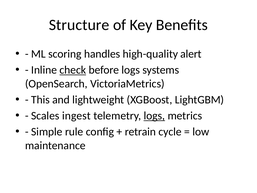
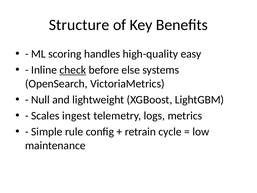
alert: alert -> easy (191, 54)
before logs: logs -> else (131, 70)
This: This -> Null (40, 100)
logs underline: present -> none (154, 116)
